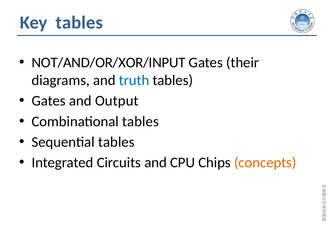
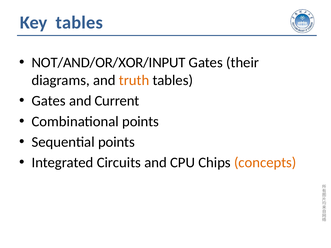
truth colour: blue -> orange (134, 80)
Output: Output -> Current (117, 101)
Combinational tables: tables -> points (141, 122)
Sequential tables: tables -> points (116, 142)
